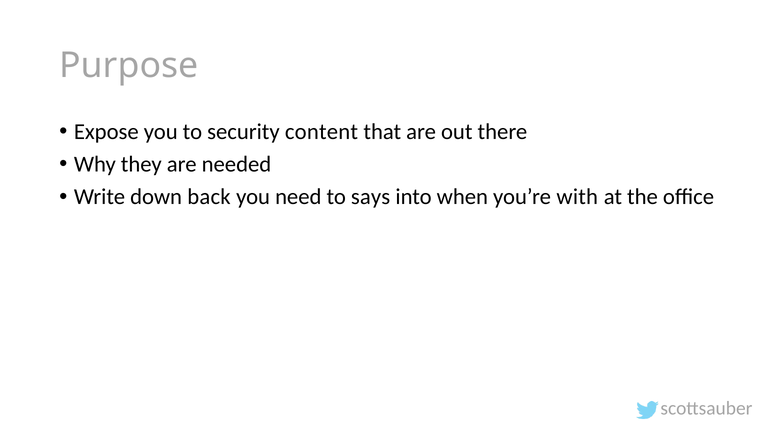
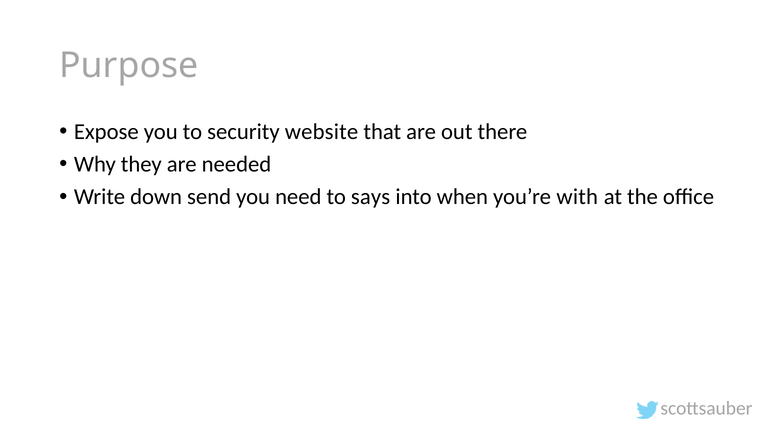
content: content -> website (321, 132)
back: back -> send (209, 197)
